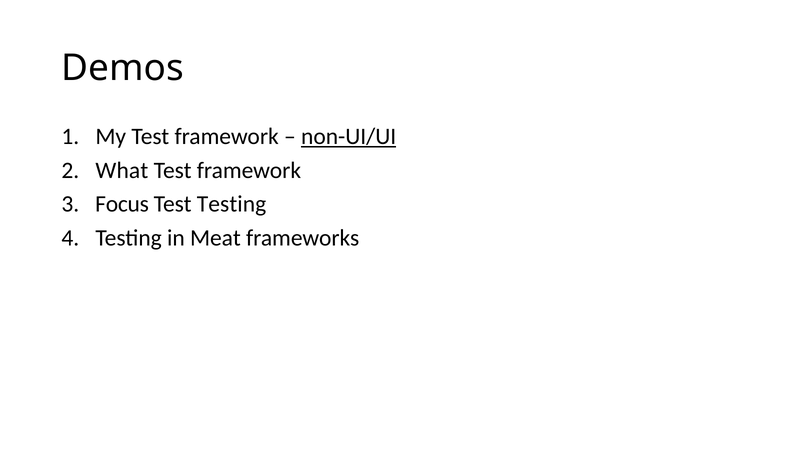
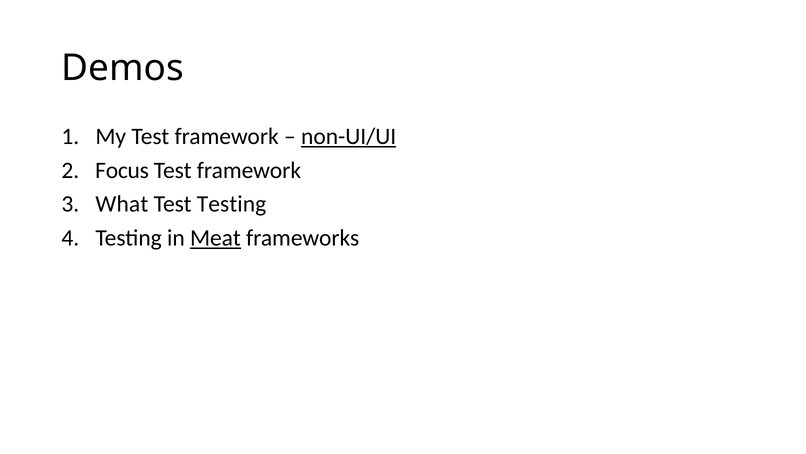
What: What -> Focus (122, 170)
Focus: Focus -> What (122, 204)
Meat underline: none -> present (215, 238)
